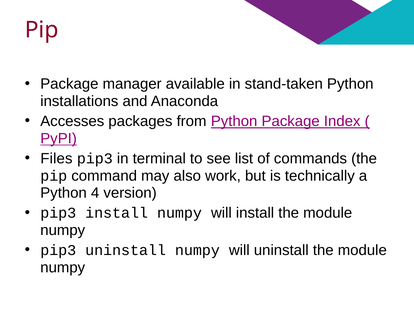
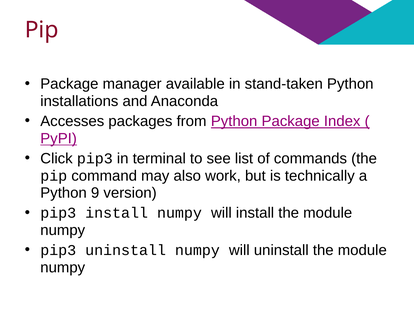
Files: Files -> Click (56, 158)
4: 4 -> 9 (95, 193)
